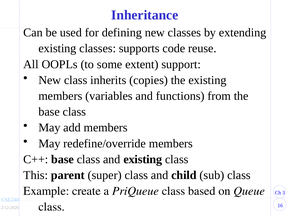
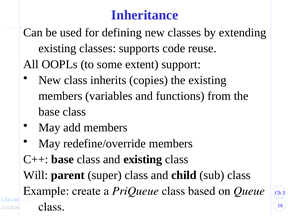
This: This -> Will (36, 175)
